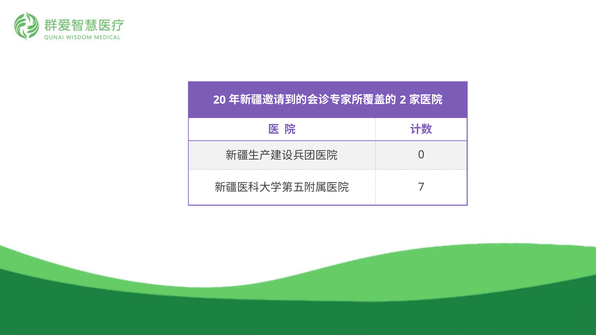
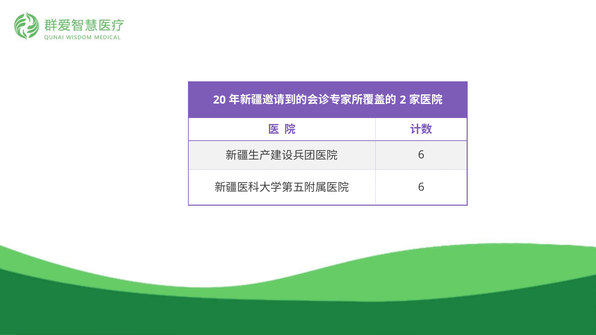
0: 0 -> 6 (421, 155)
7: 7 -> 6 (421, 187)
